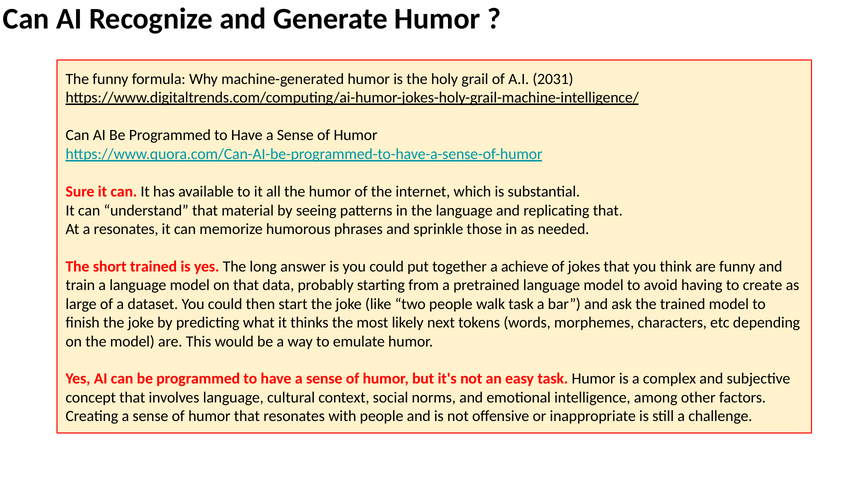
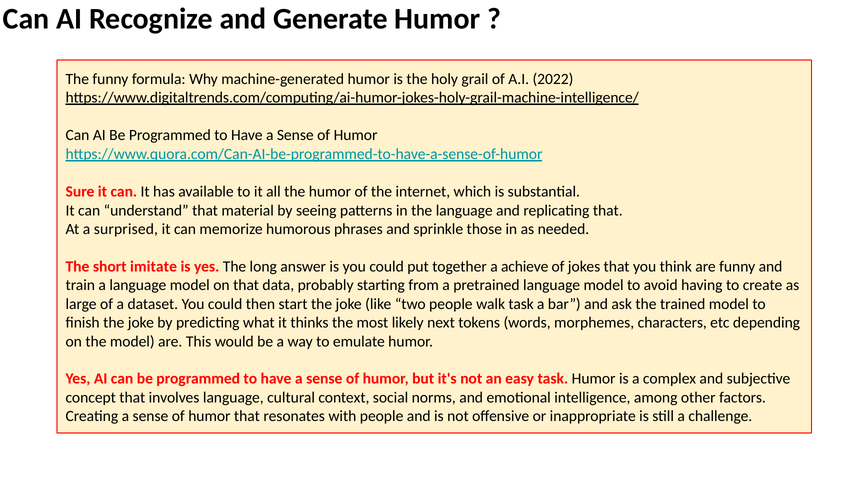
2031: 2031 -> 2022 (553, 79)
a resonates: resonates -> surprised (126, 229)
short trained: trained -> imitate (154, 266)
